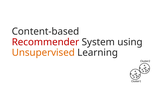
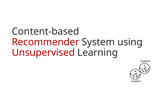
Unsupervised colour: orange -> red (43, 52)
